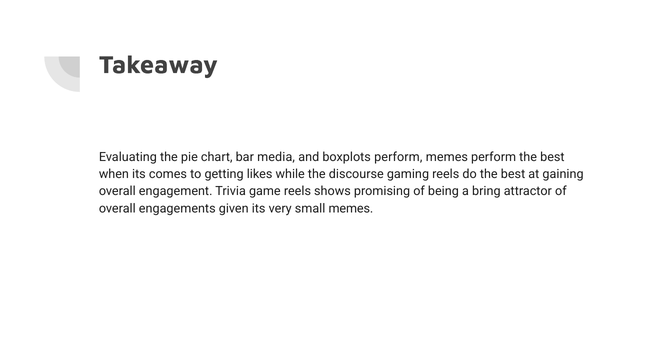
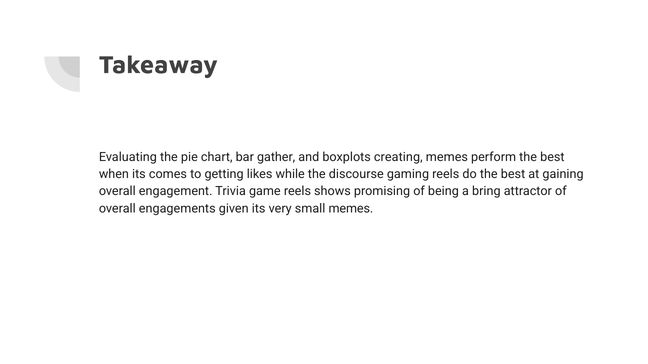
media: media -> gather (276, 157)
boxplots perform: perform -> creating (398, 157)
